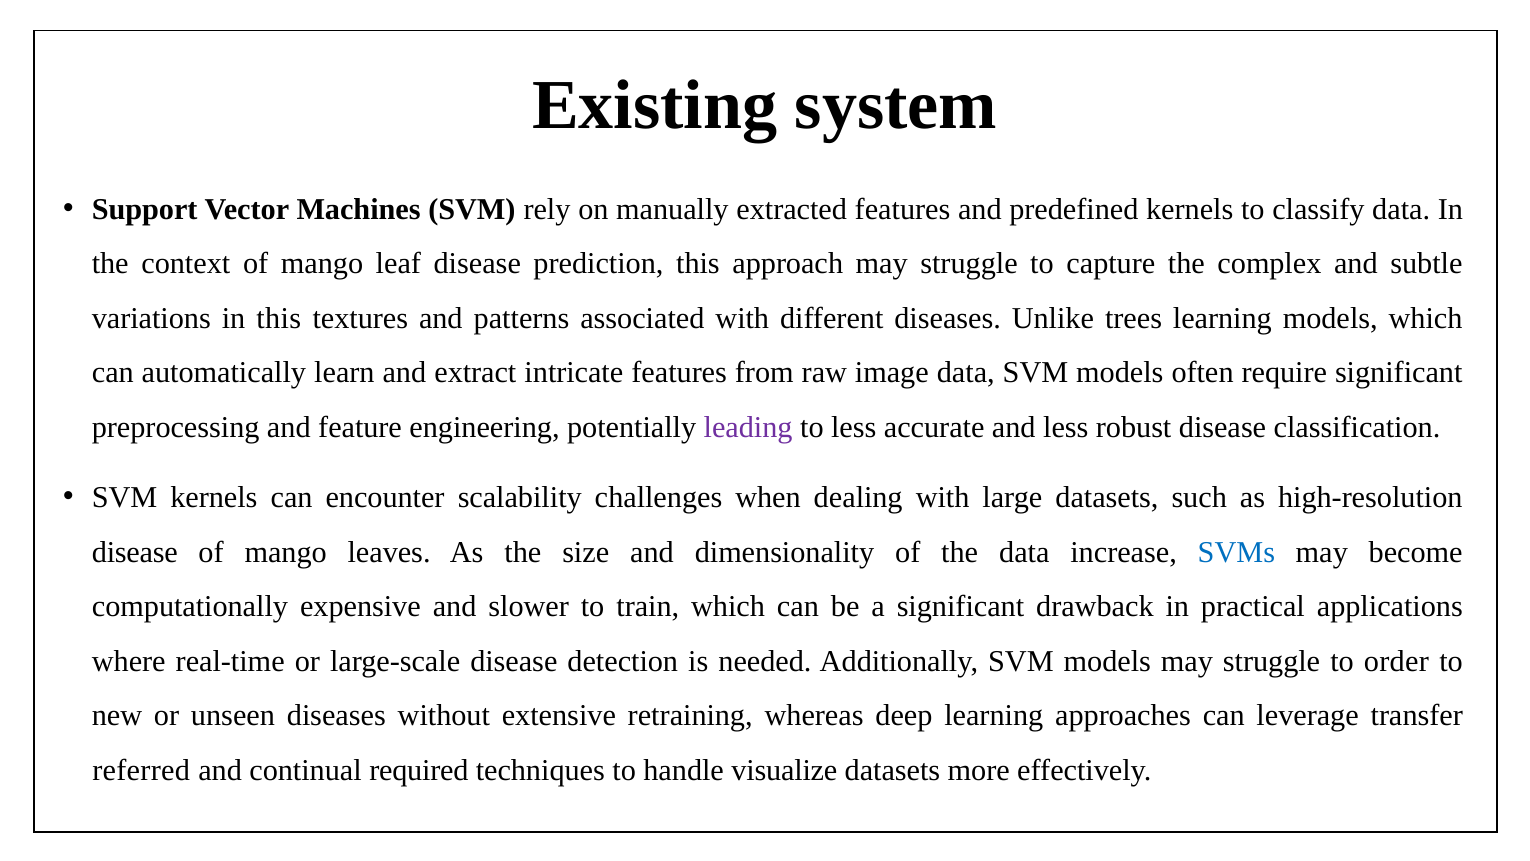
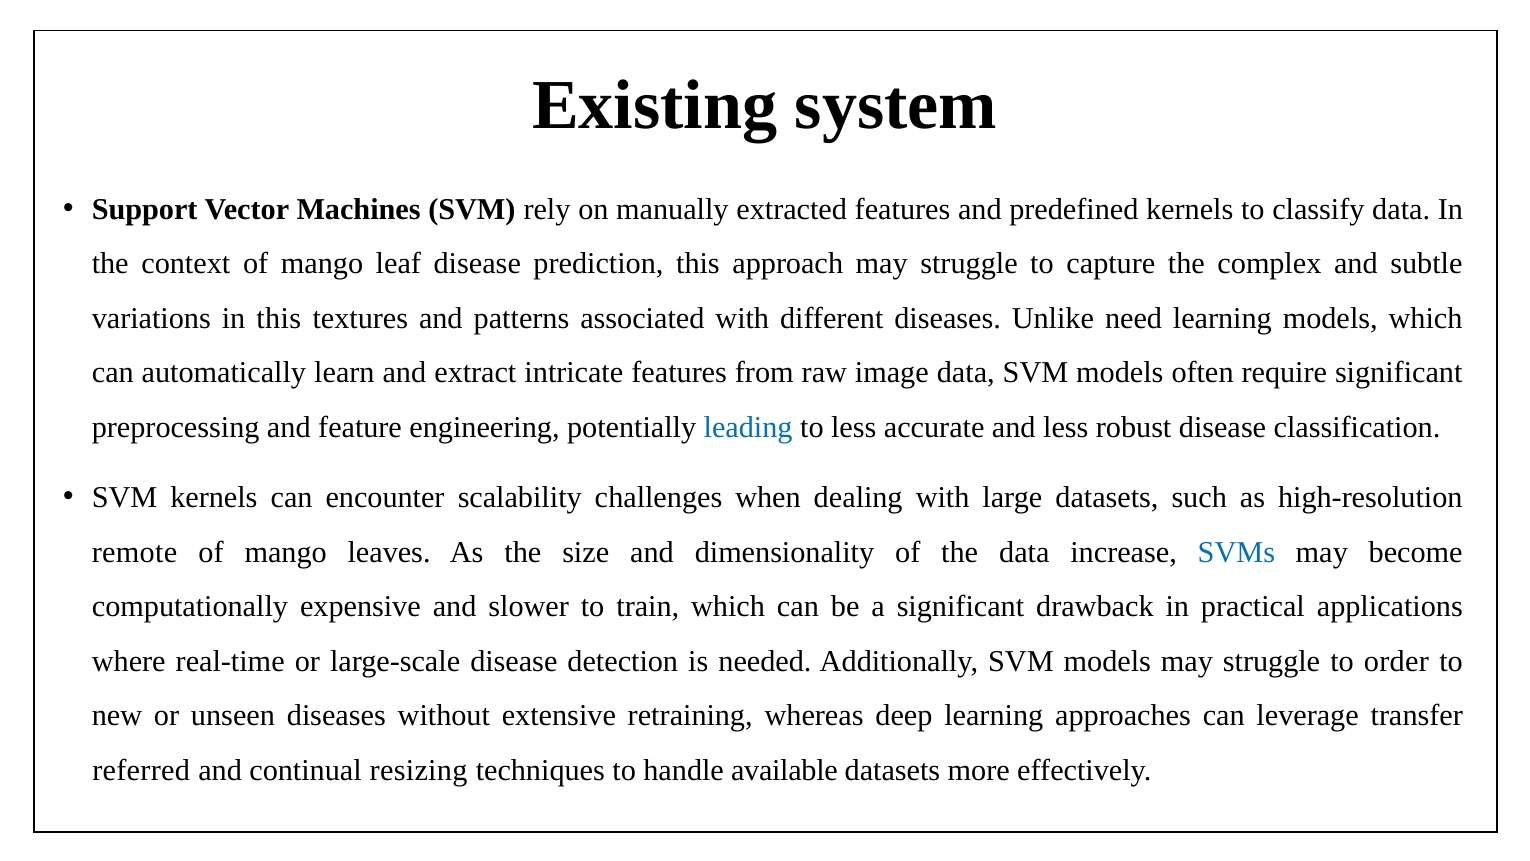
trees: trees -> need (1134, 318)
leading colour: purple -> blue (748, 427)
disease: disease -> remote (135, 552)
required: required -> resizing (419, 770)
visualize: visualize -> available (784, 770)
